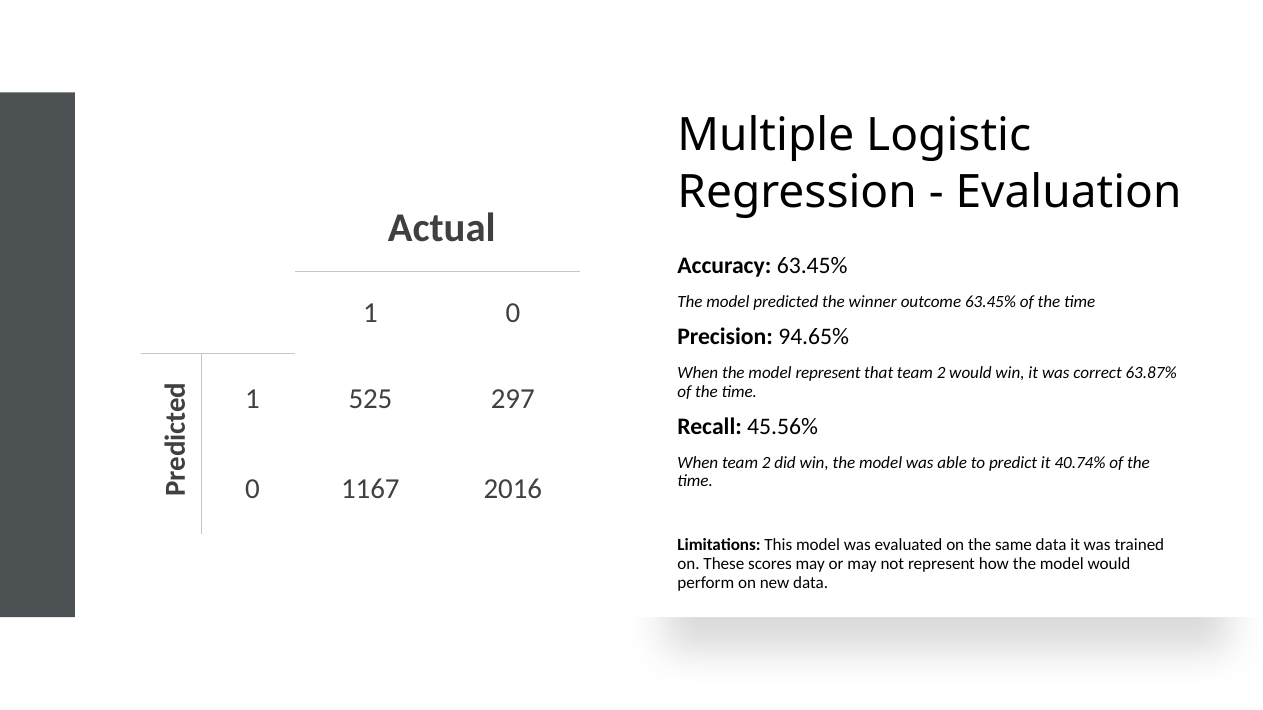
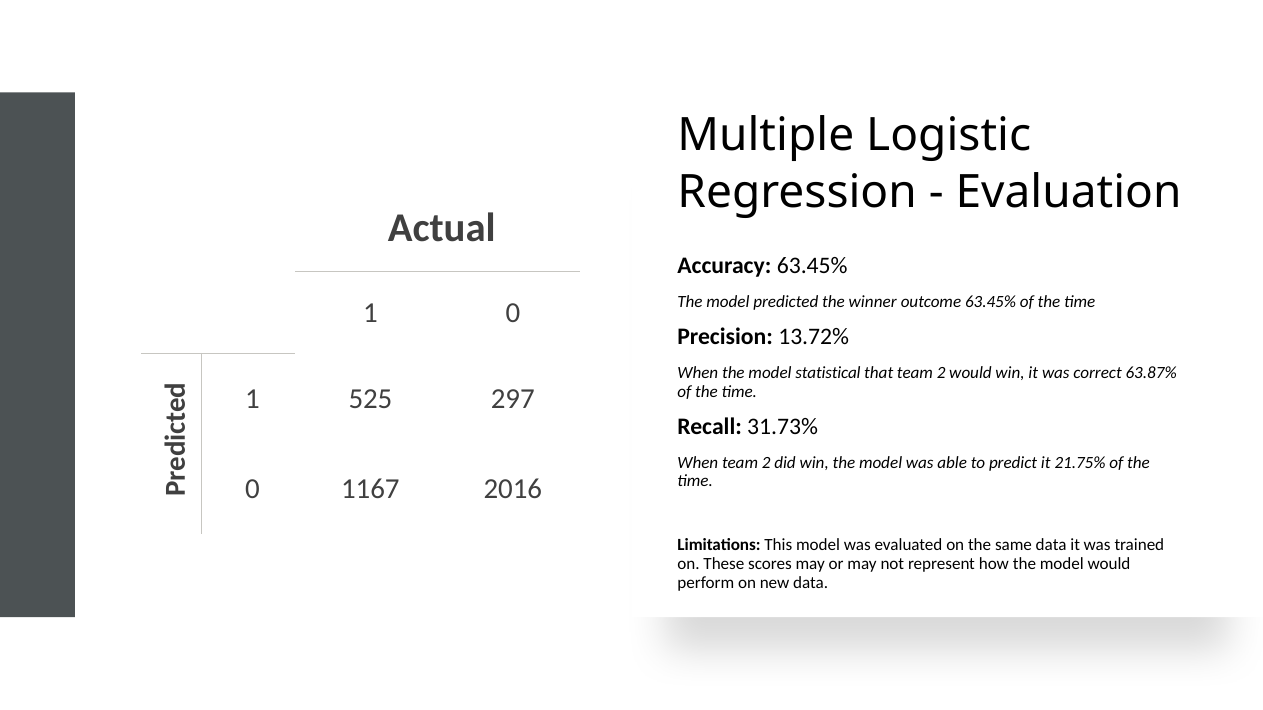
94.65%: 94.65% -> 13.72% (814, 337)
model represent: represent -> statistical (828, 373)
45.56%: 45.56% -> 31.73% (783, 427)
40.74%: 40.74% -> 21.75% (1080, 463)
